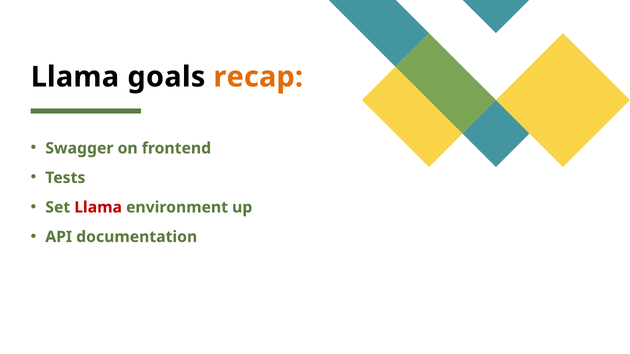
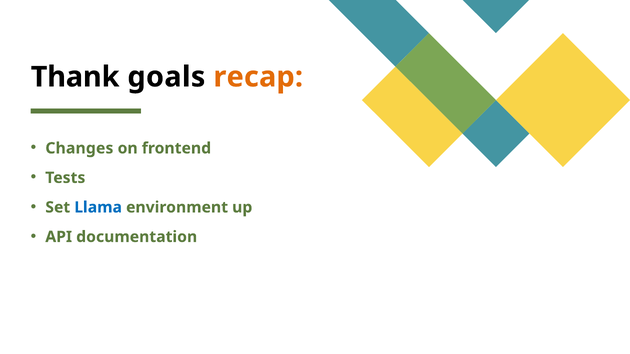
Llama: Llama -> Thank (75, 77)
Swagger: Swagger -> Changes (79, 148)
Llama colour: red -> blue (98, 208)
